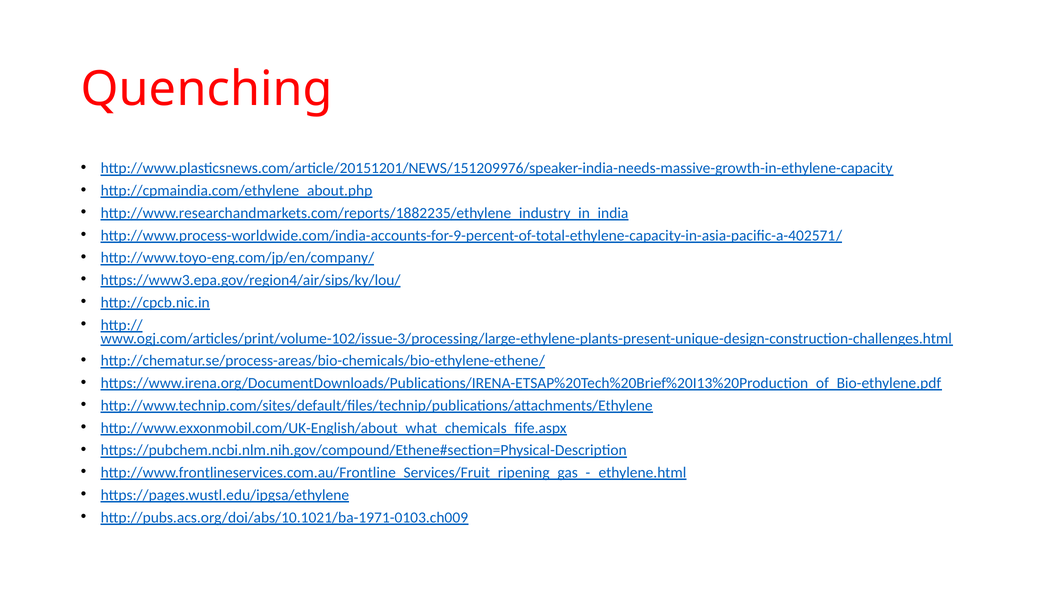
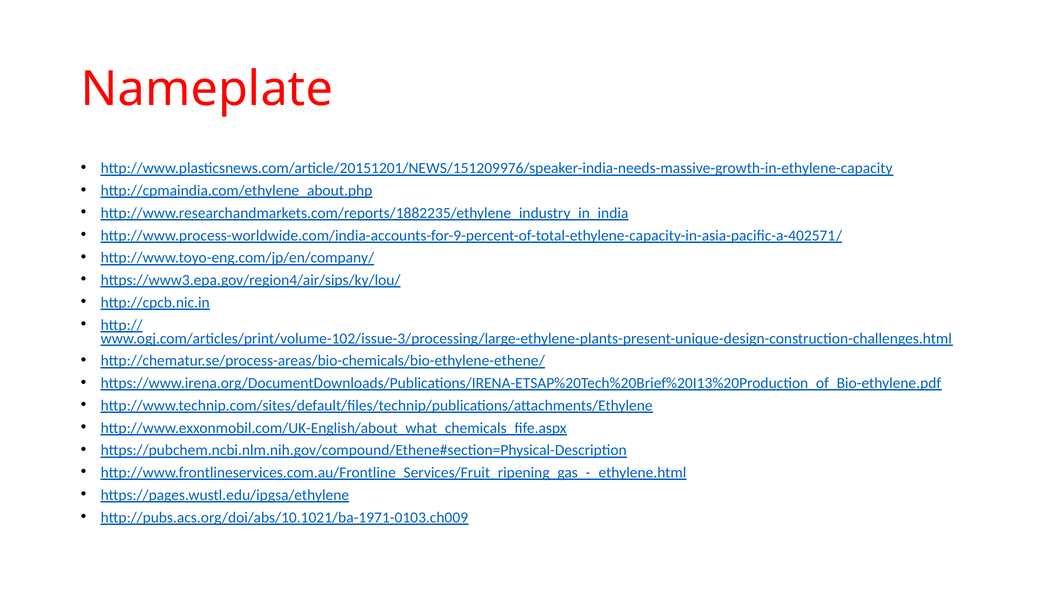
Quenching: Quenching -> Nameplate (207, 89)
